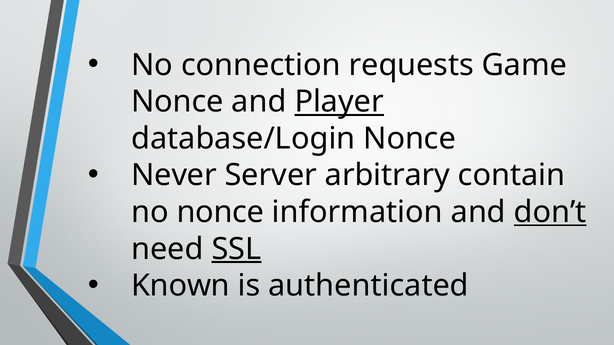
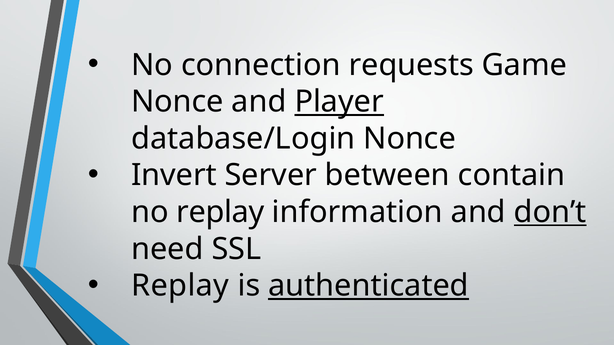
Never: Never -> Invert (174, 175)
arbitrary: arbitrary -> between (387, 175)
no nonce: nonce -> replay (220, 212)
SSL underline: present -> none (236, 249)
Known: Known -> Replay (180, 286)
authenticated underline: none -> present (369, 286)
